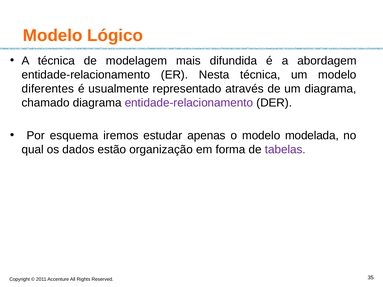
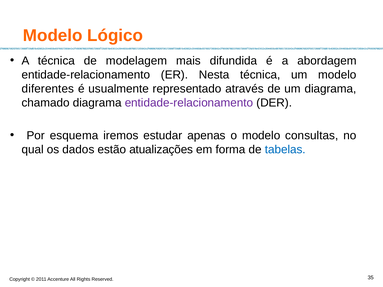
modelada: modelada -> consultas (312, 136)
organização: organização -> atualizações (161, 150)
tabelas colour: purple -> blue (285, 150)
